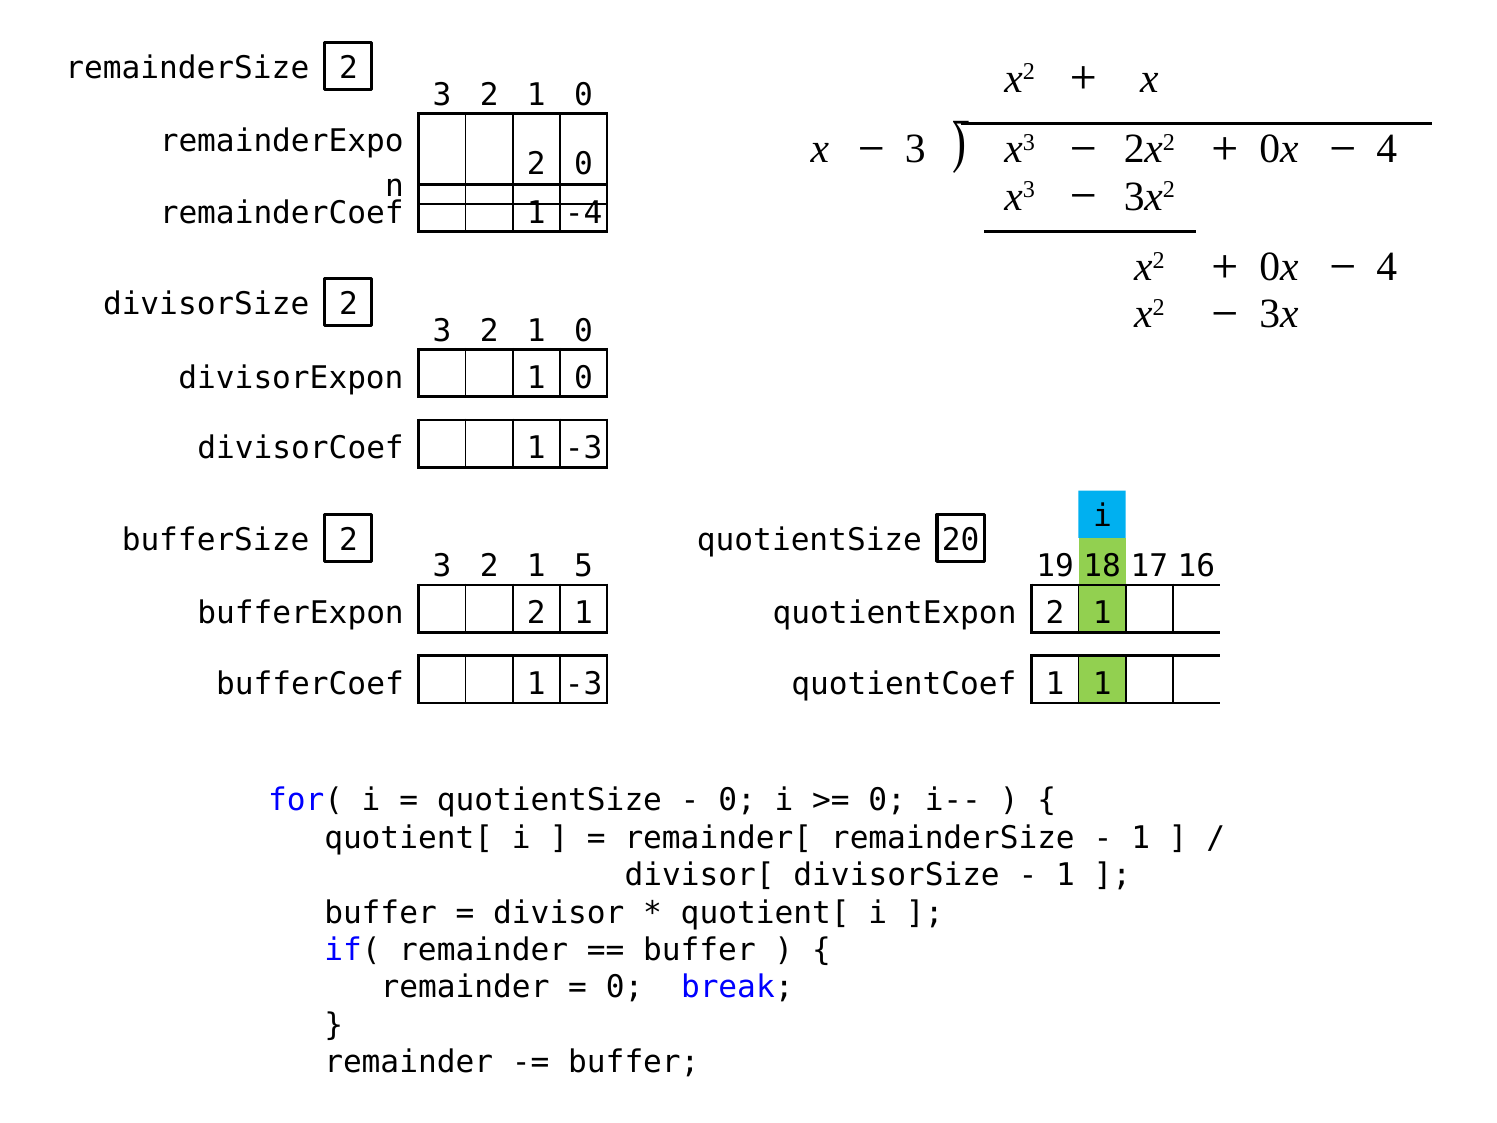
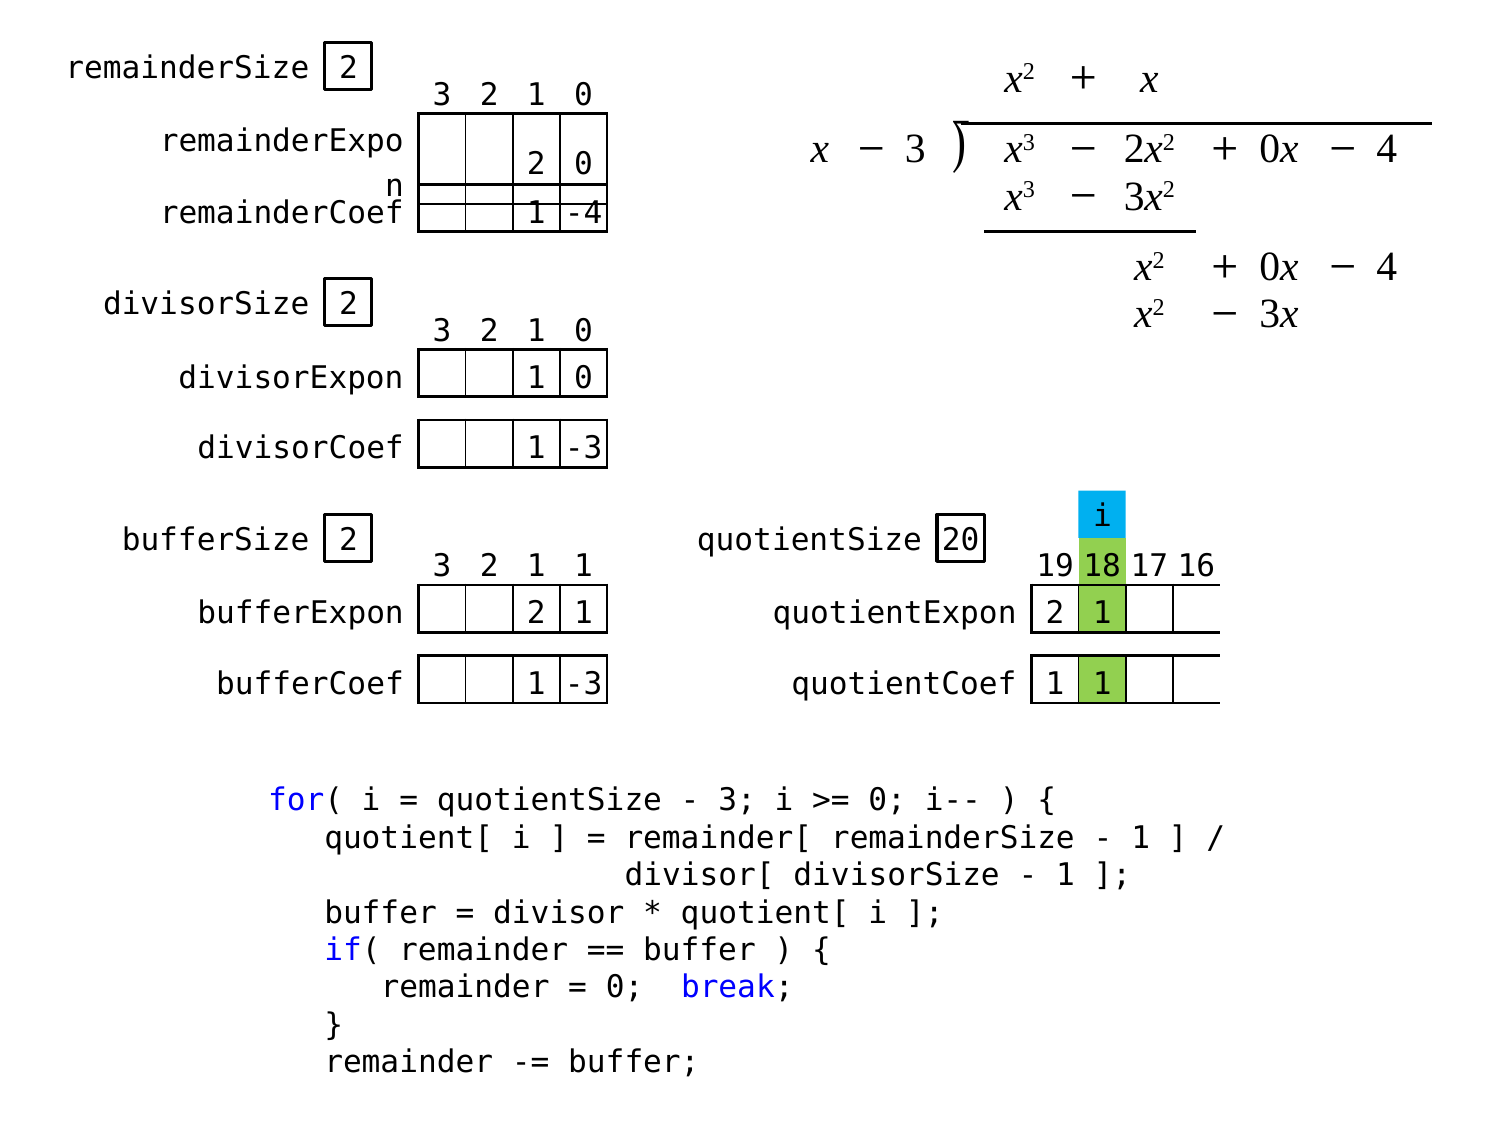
2 1 5: 5 -> 1 (583, 566)
0: 0 -> 3 (737, 800)
